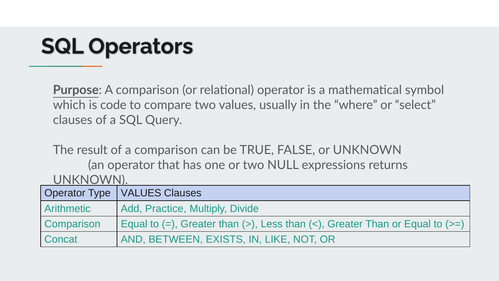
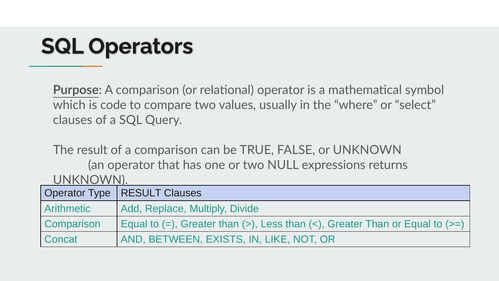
Type VALUES: VALUES -> RESULT (141, 193)
Practice: Practice -> Replace (166, 208)
